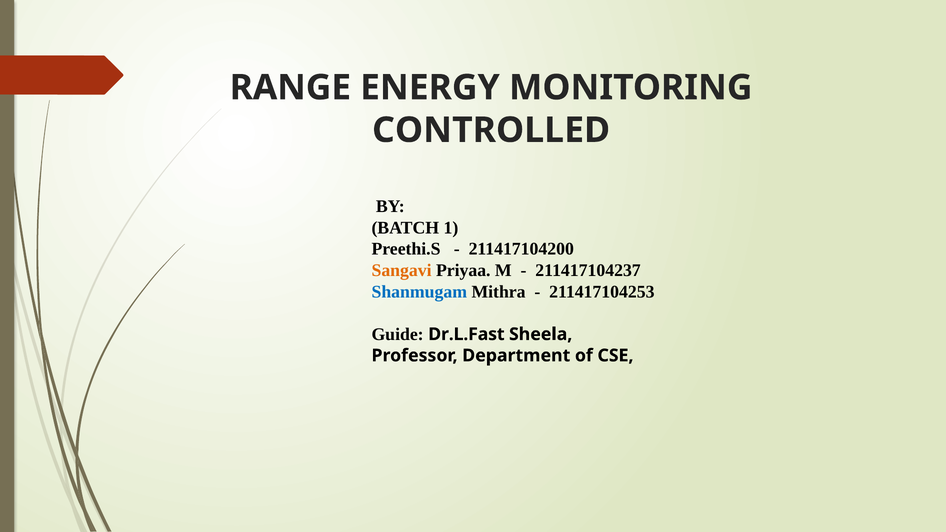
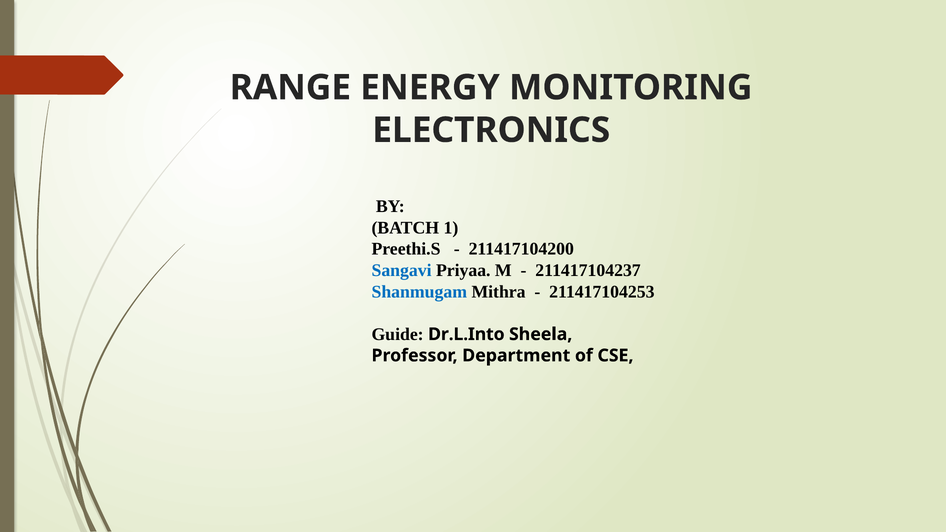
CONTROLLED: CONTROLLED -> ELECTRONICS (491, 130)
Sangavi colour: orange -> blue (402, 270)
Dr.L.Fast: Dr.L.Fast -> Dr.L.Into (466, 334)
